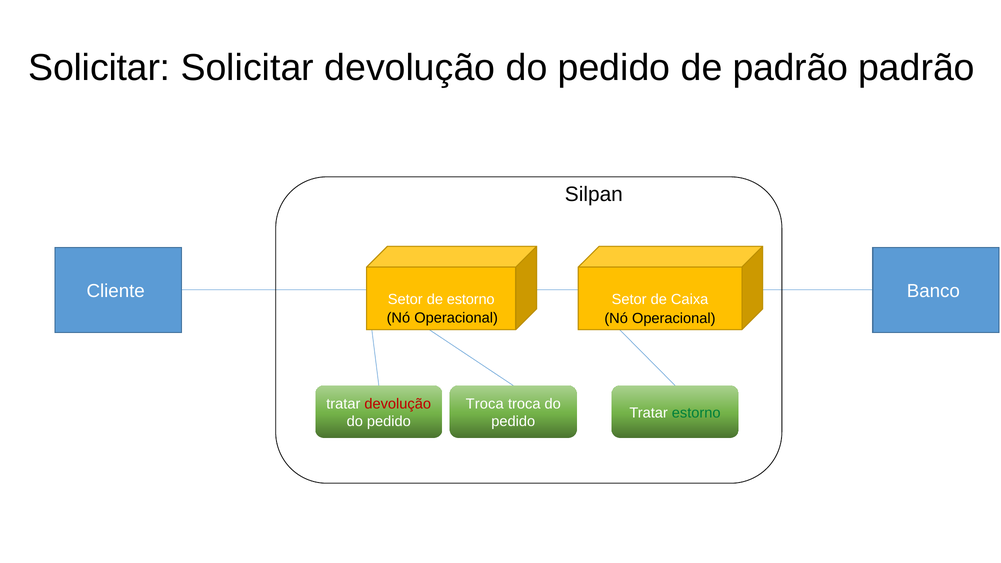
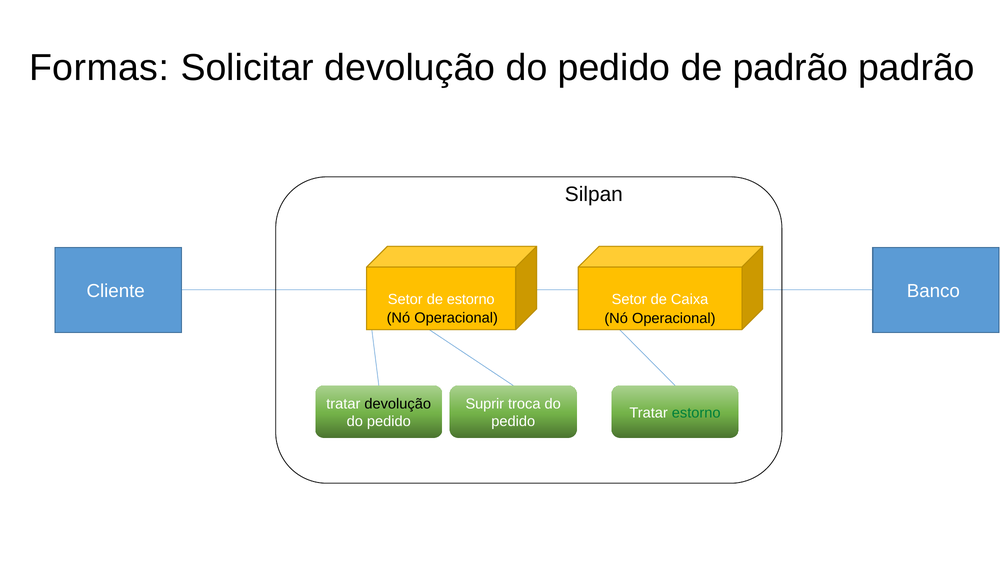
Solicitar: Solicitar -> Formas (99, 68)
devolução colour: red -> black (398, 404)
Troca: Troca -> Suprir (485, 404)
